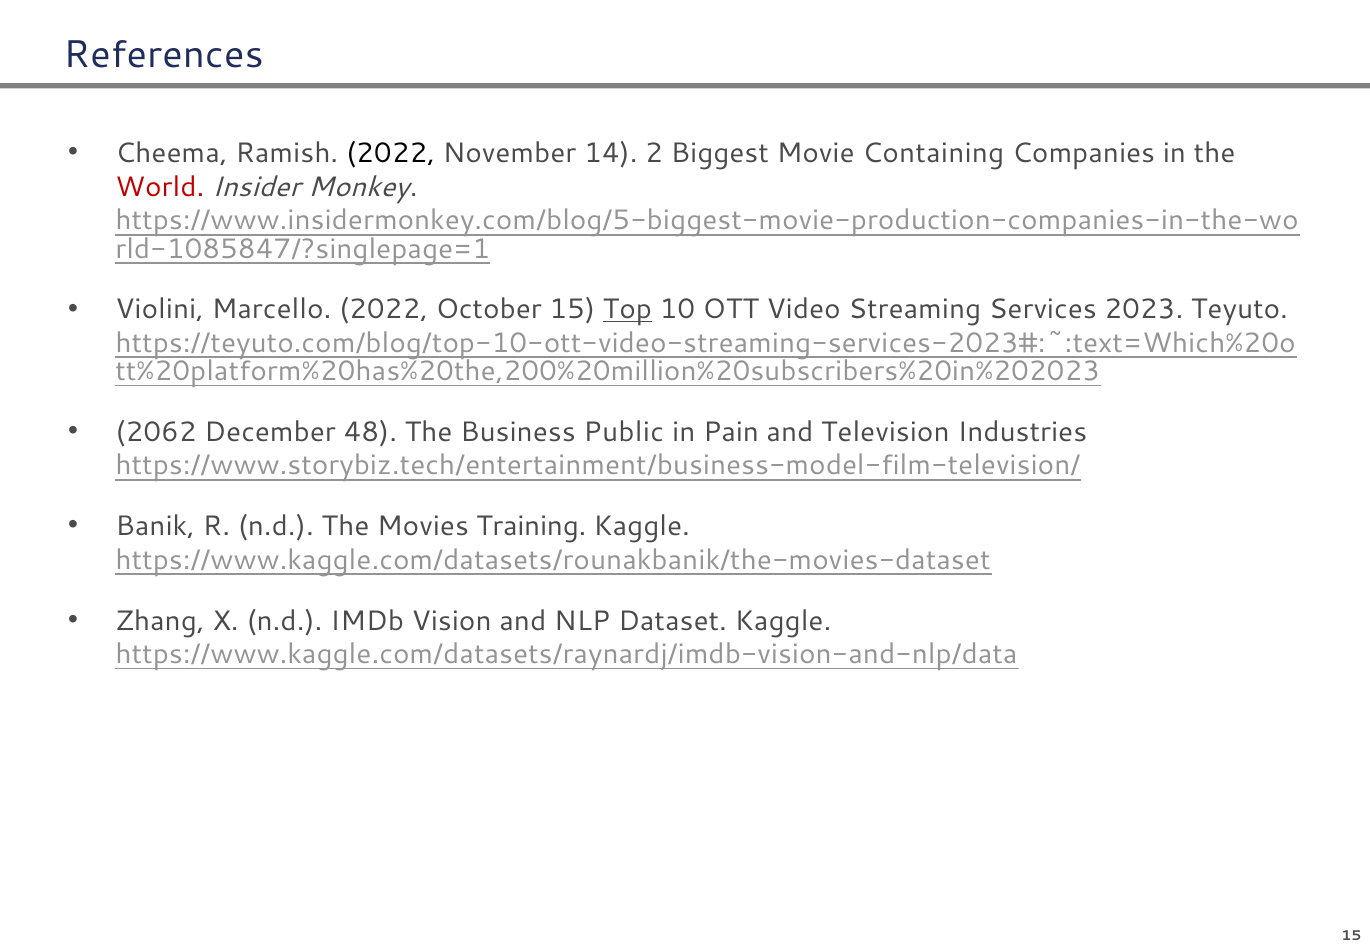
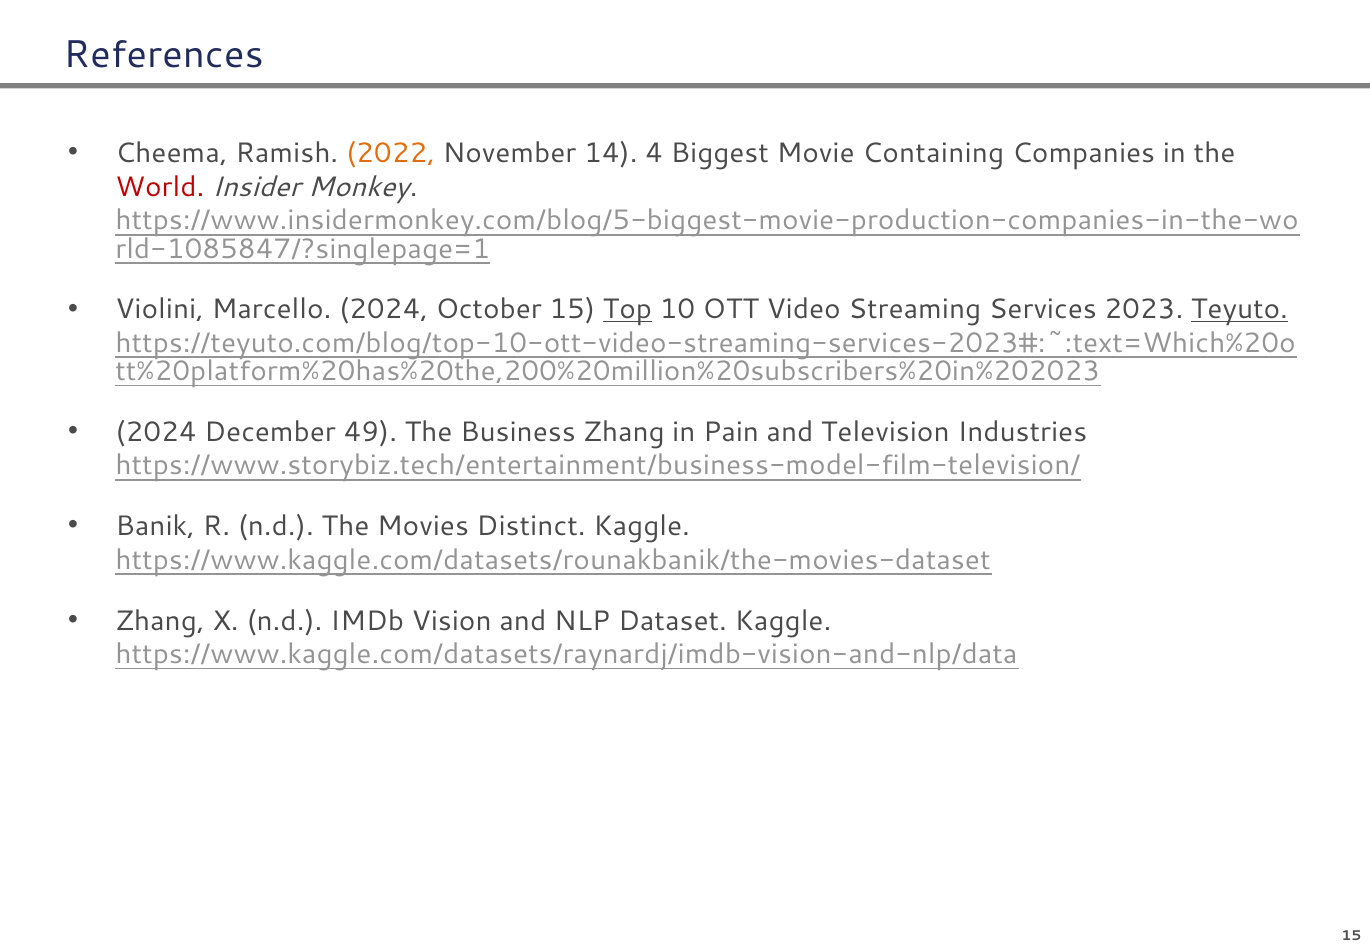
2022 colour: black -> orange (391, 153)
2: 2 -> 4 (654, 153)
Marcello 2022: 2022 -> 2024 (384, 310)
Teyuto underline: none -> present (1240, 310)
2062: 2062 -> 2024 (156, 432)
48: 48 -> 49 (370, 432)
Business Public: Public -> Zhang (624, 432)
Training: Training -> Distinct (531, 527)
